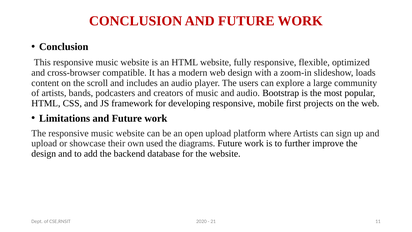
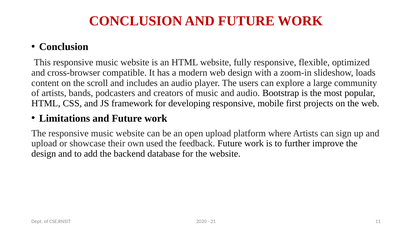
diagrams: diagrams -> feedback (197, 143)
